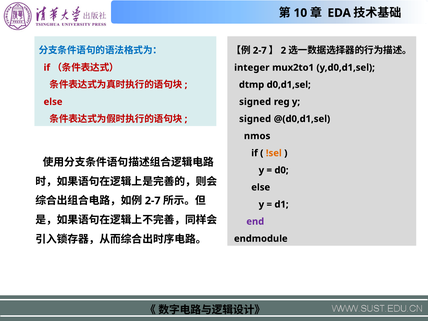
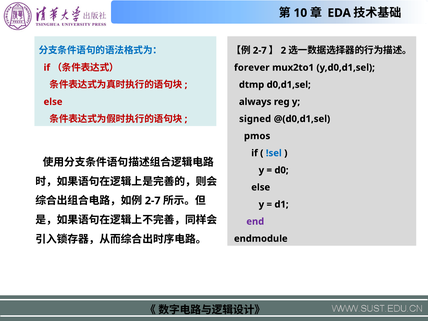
integer: integer -> forever (252, 68)
signed: signed -> always (255, 102)
nmos: nmos -> pmos (257, 136)
!sel colour: orange -> blue (274, 153)
